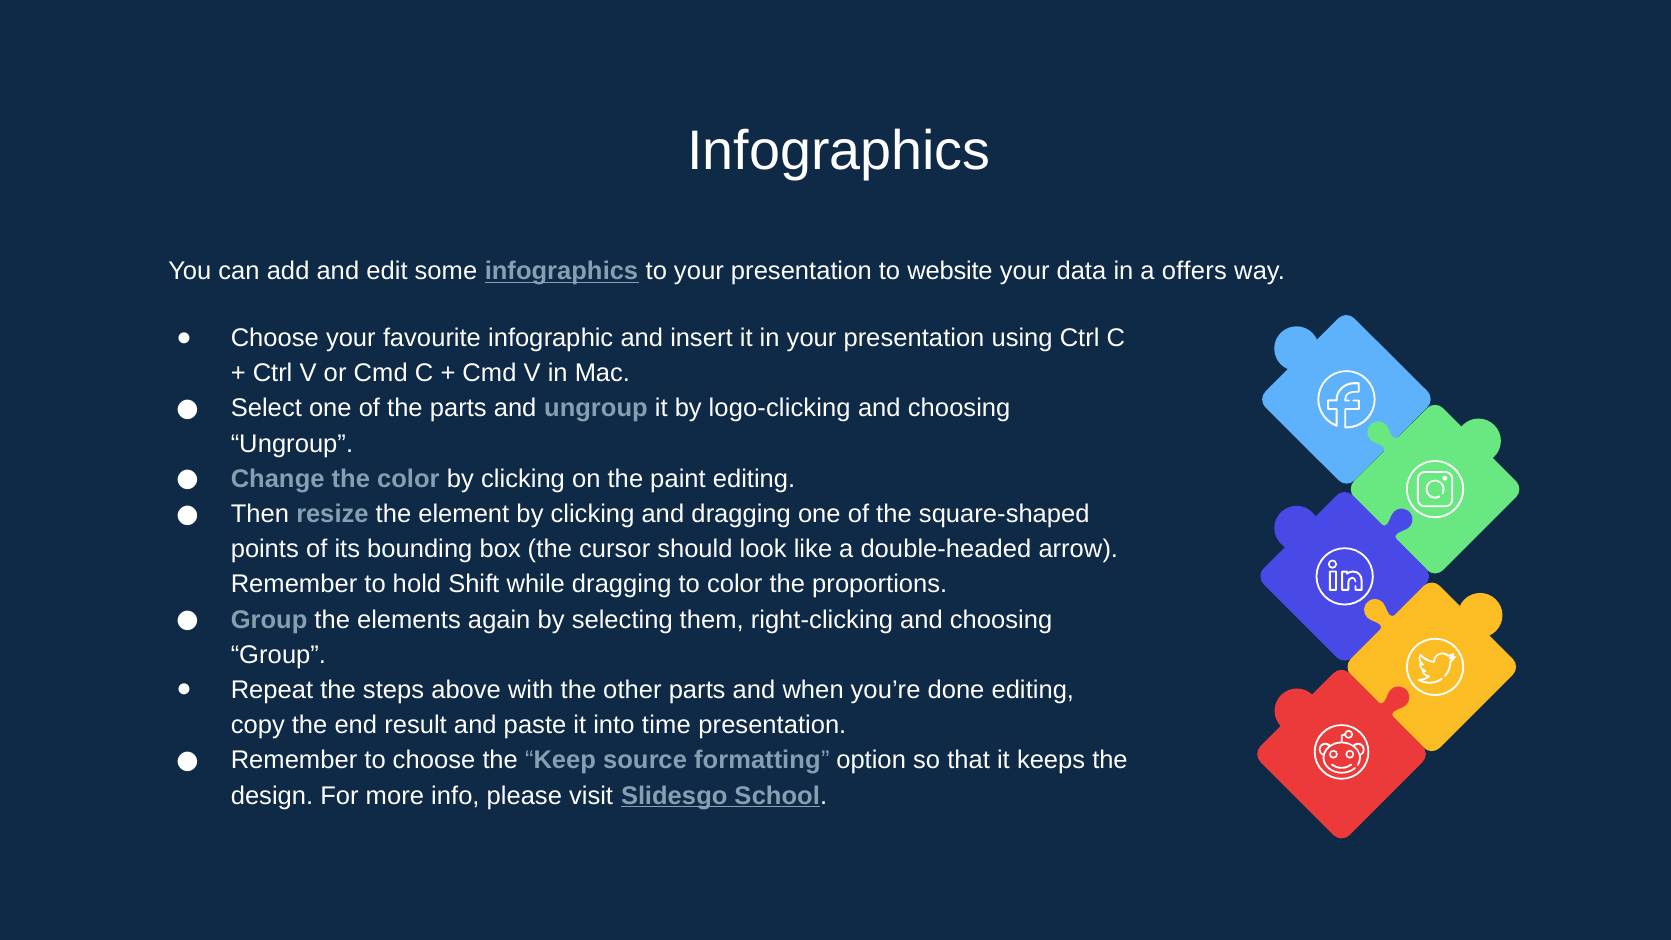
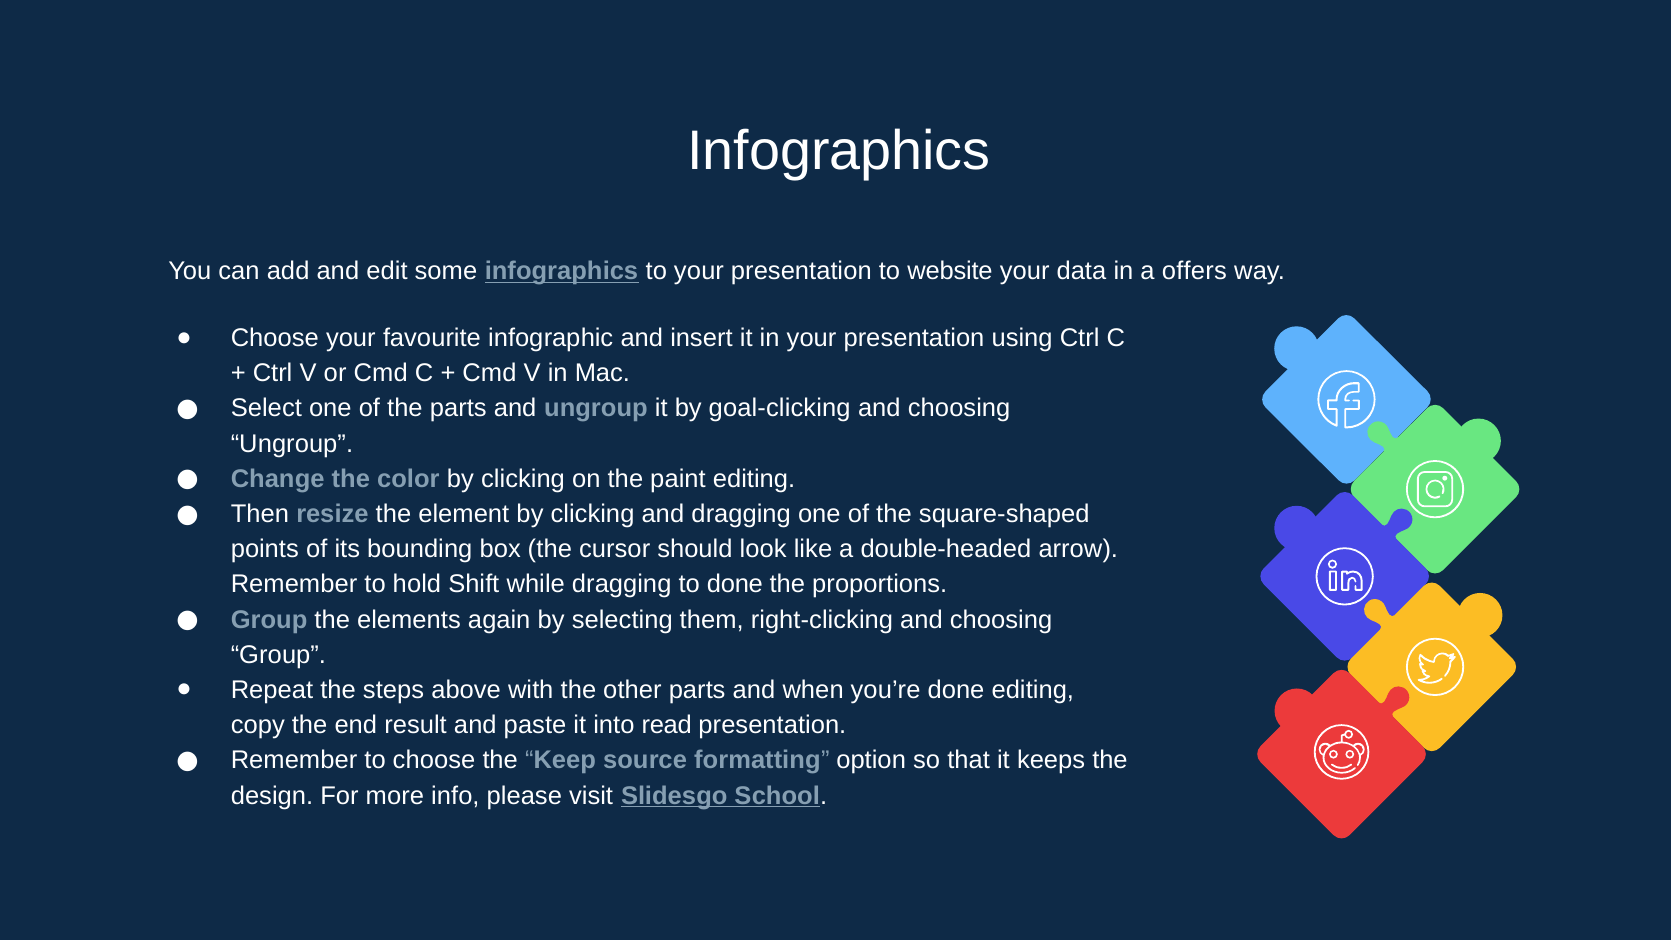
logo-clicking: logo-clicking -> goal-clicking (780, 408)
to color: color -> done (735, 584)
time: time -> read (667, 725)
